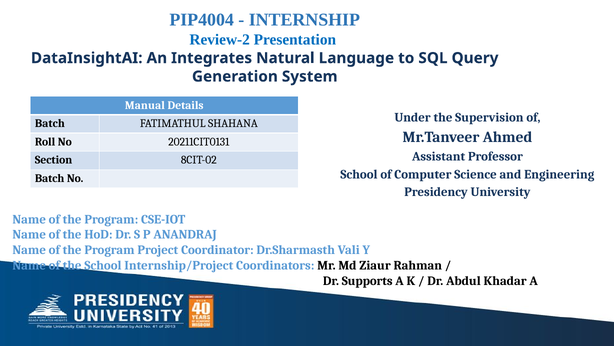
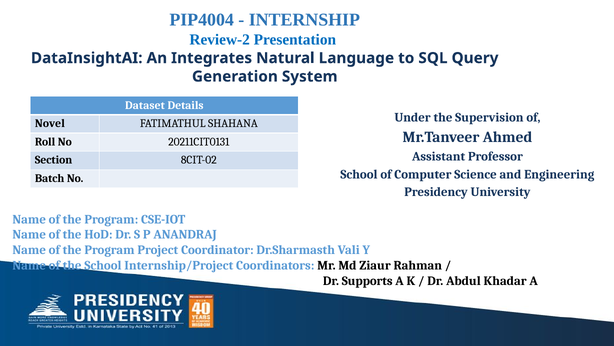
Manual: Manual -> Dataset (145, 105)
Batch: Batch -> Novel (50, 123)
